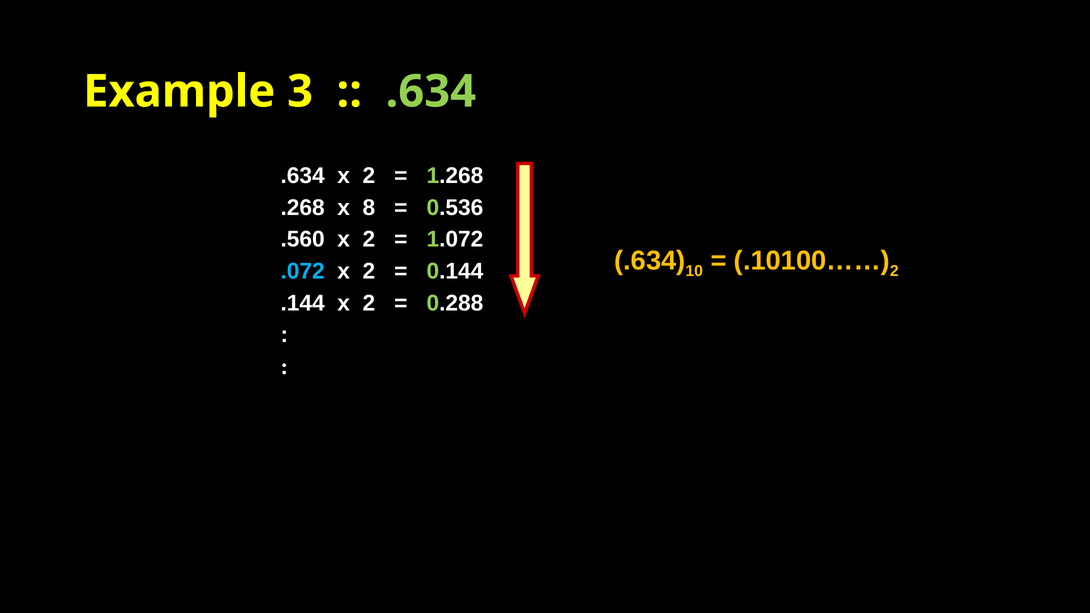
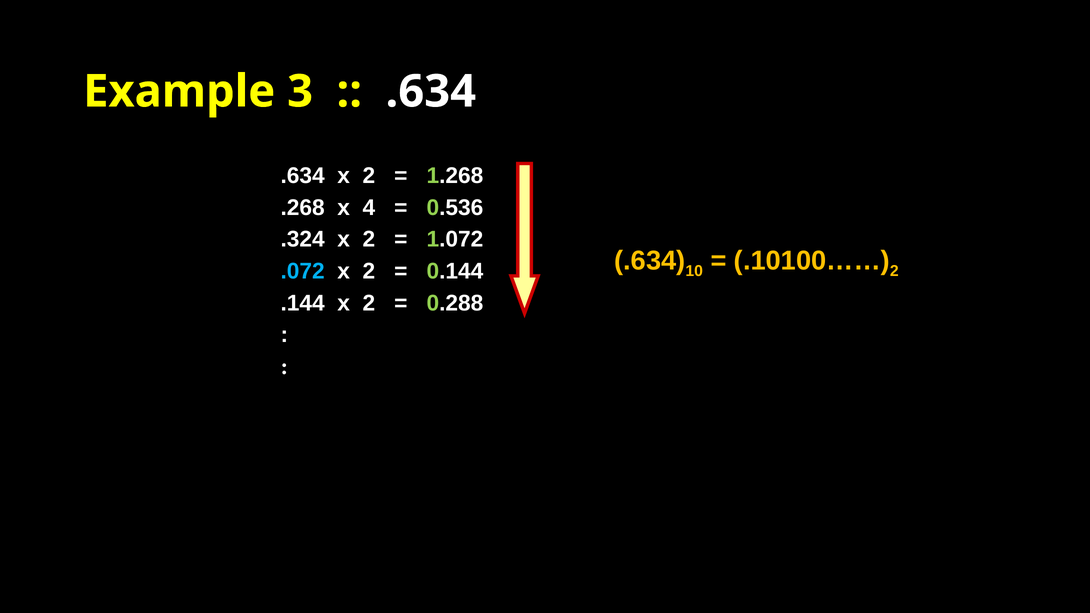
.634 colour: light green -> white (431, 92)
8: 8 -> 4 (369, 208)
.560: .560 -> .324 (303, 240)
